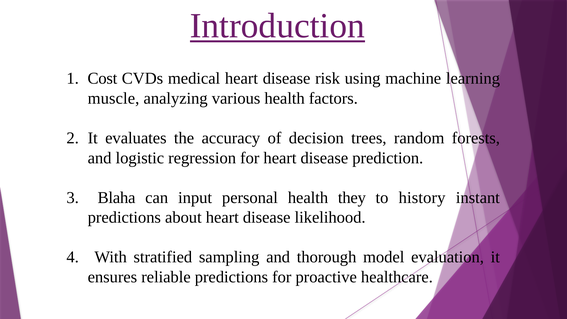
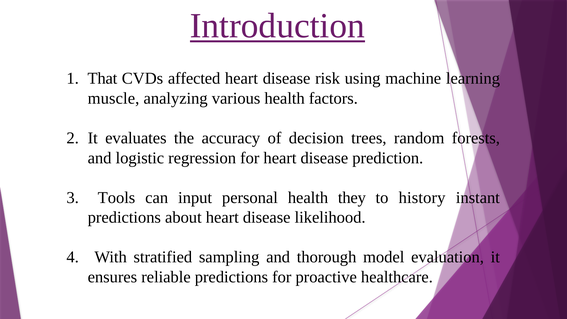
Cost: Cost -> That (102, 78)
medical: medical -> affected (194, 78)
Blaha: Blaha -> Tools (116, 198)
